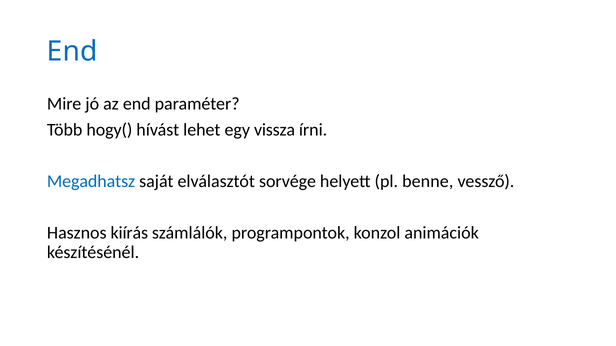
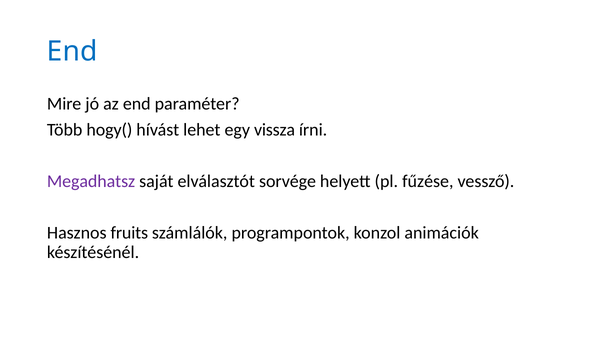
Megadhatsz colour: blue -> purple (91, 182)
benne: benne -> fűzése (428, 182)
kiírás: kiírás -> fruits (129, 233)
